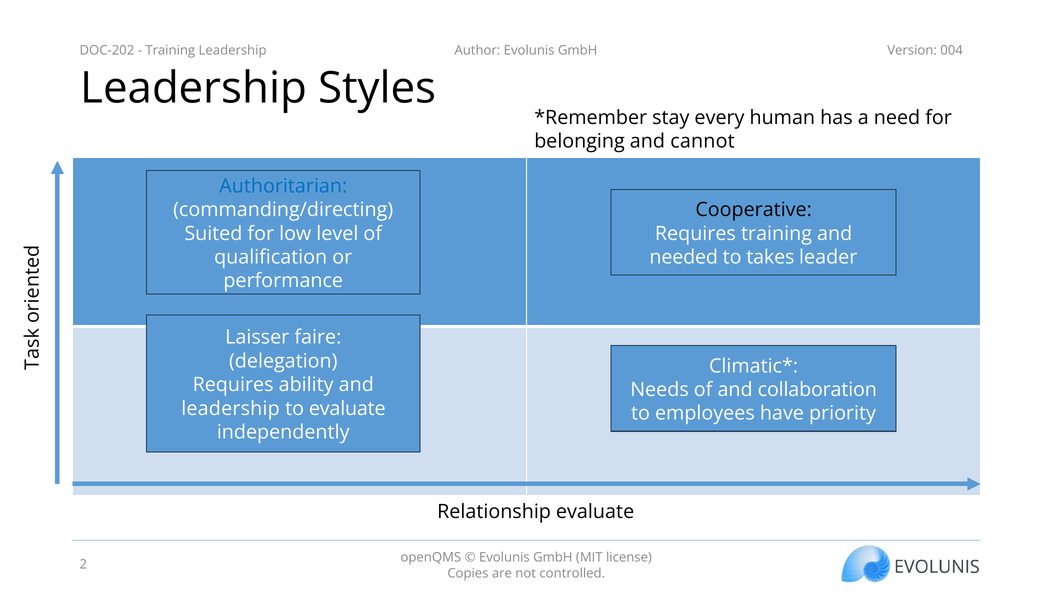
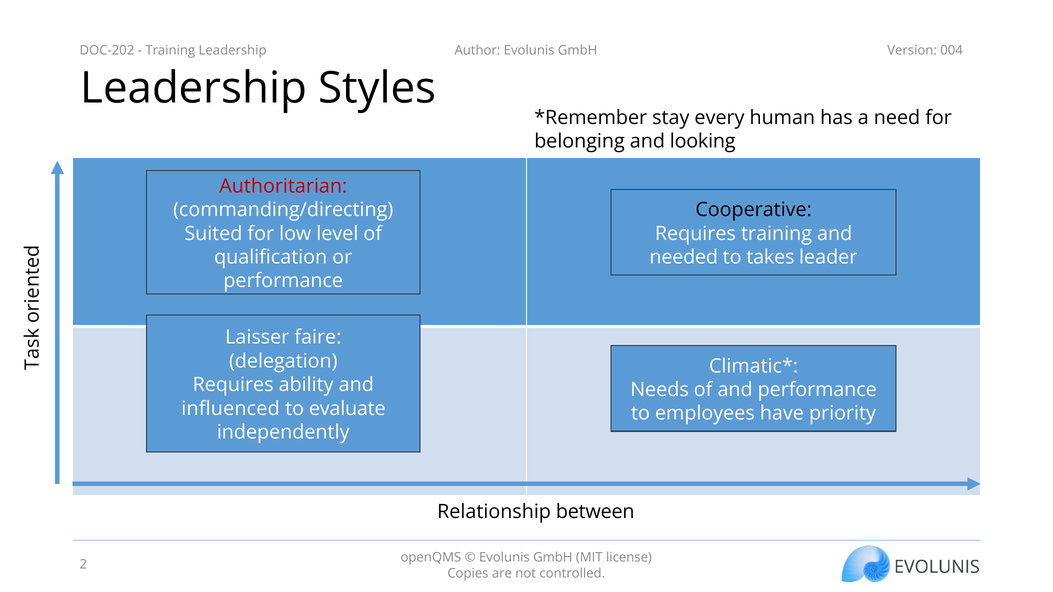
cannot: cannot -> looking (703, 141)
Authoritarian colour: blue -> red (283, 186)
and collaboration: collaboration -> performance (817, 390)
leadership: leadership -> influenced (231, 409)
Relationship evaluate: evaluate -> between (595, 512)
